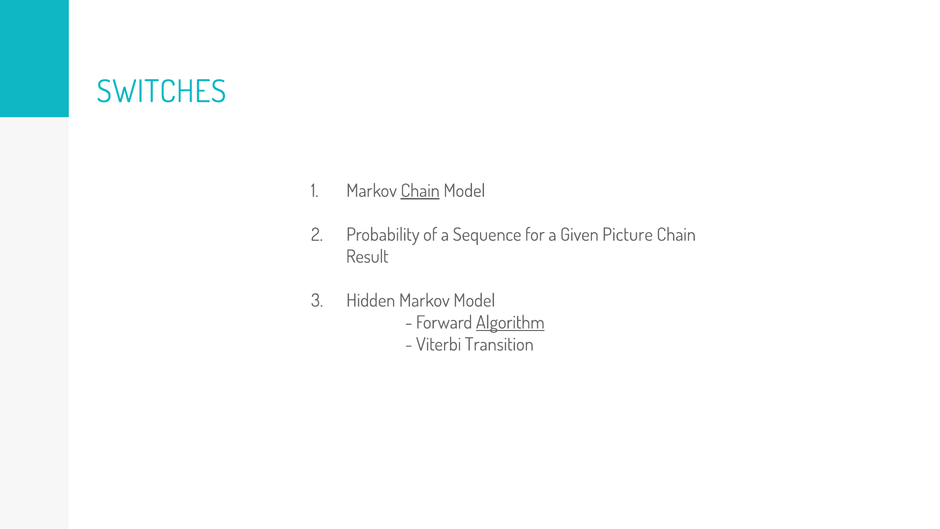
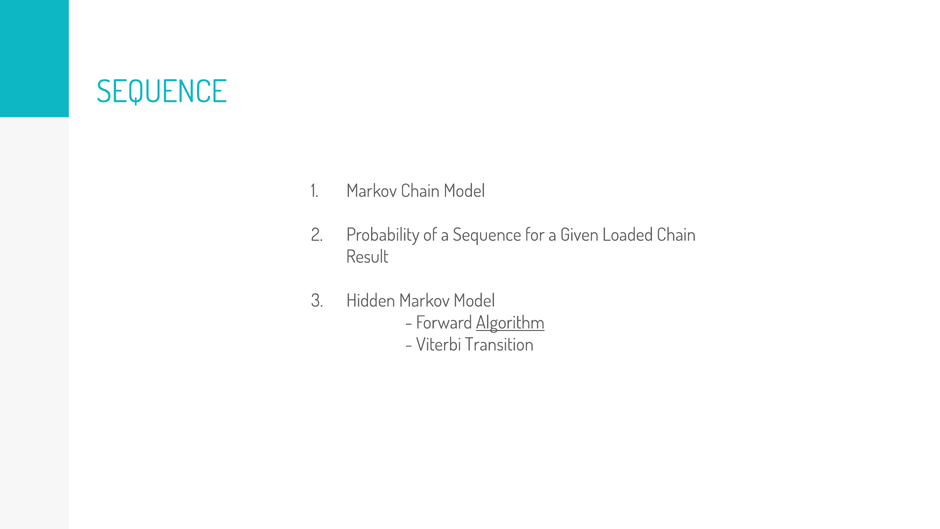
SWITCHES: SWITCHES -> SEQUENCE (162, 92)
Chain underline: present -> none (420, 191)
Picture: Picture -> Loaded (628, 235)
